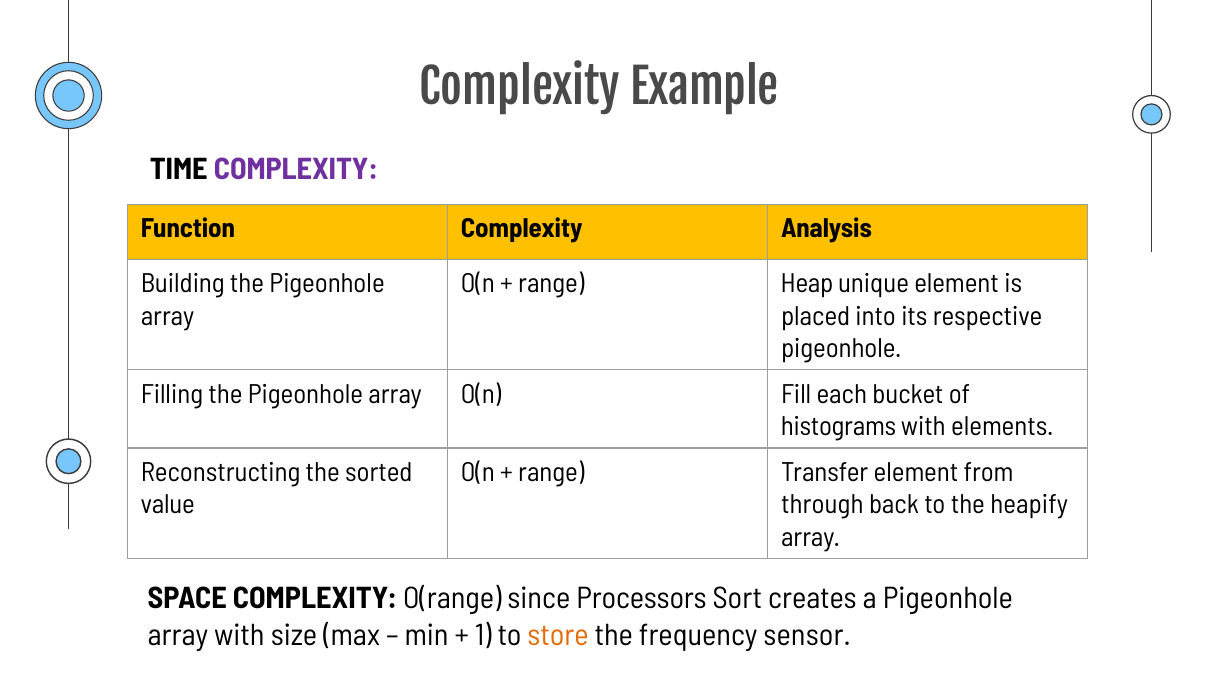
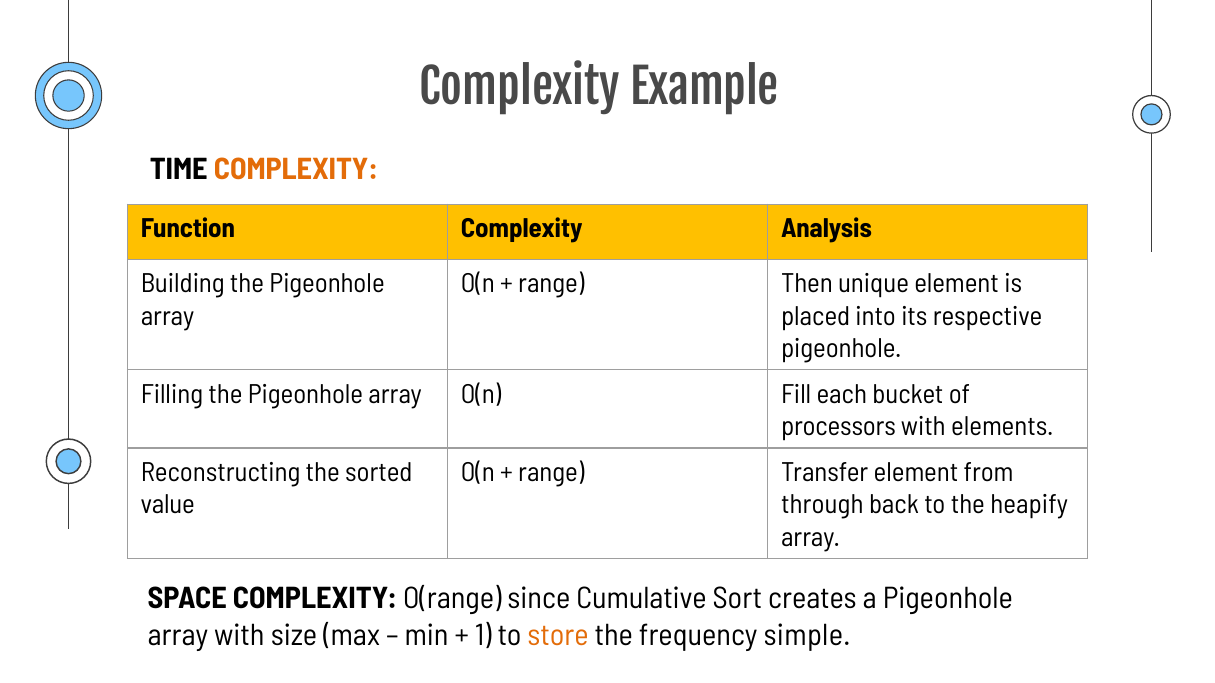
COMPLEXITY colour: purple -> orange (296, 170)
Heap: Heap -> Then (807, 284)
histograms: histograms -> processors (838, 427)
Processors: Processors -> Cumulative (642, 599)
sensor: sensor -> simple (807, 636)
